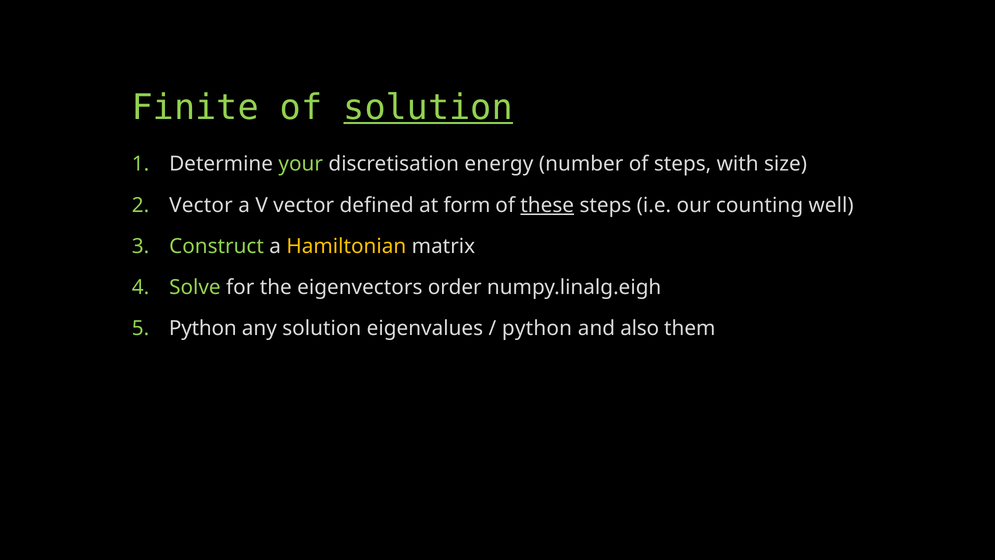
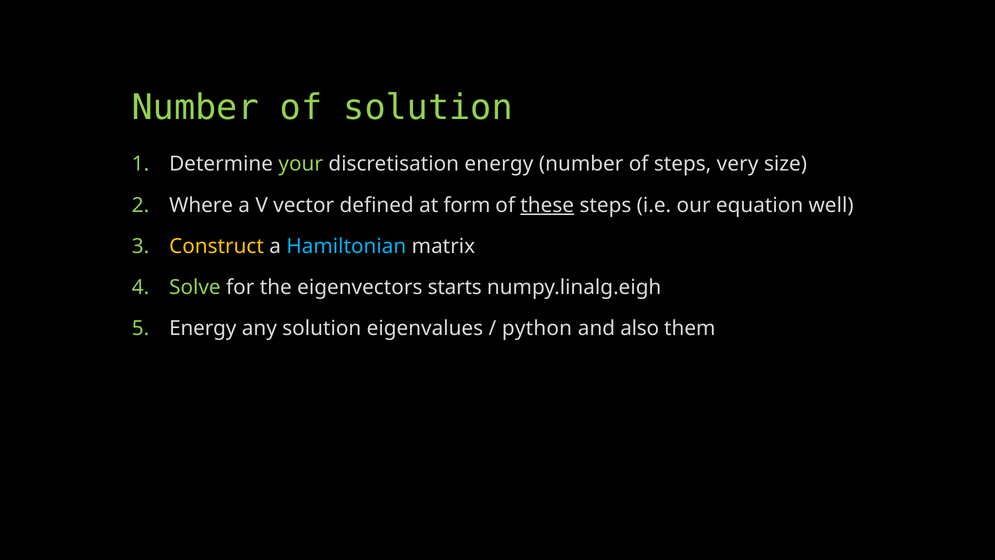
Finite: Finite -> Number (195, 108)
solution underline: present -> none (428, 108)
with: with -> very (738, 164)
Vector: Vector -> Where (201, 205)
counting: counting -> equation (760, 205)
Construct colour: light green -> yellow (217, 246)
Hamiltonian colour: yellow -> light blue (346, 246)
order: order -> starts (455, 287)
Python: Python -> Energy (203, 328)
